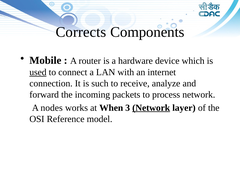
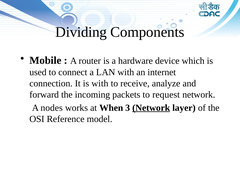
Corrects: Corrects -> Dividing (81, 32)
used underline: present -> none (38, 72)
is such: such -> with (100, 83)
process: process -> request (166, 95)
